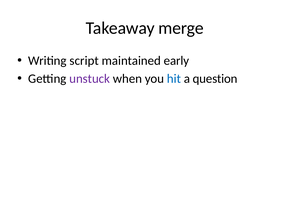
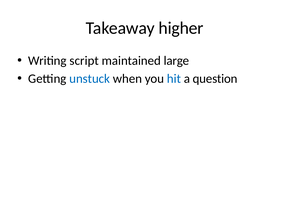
merge: merge -> higher (181, 28)
early: early -> large (176, 61)
unstuck colour: purple -> blue (90, 79)
